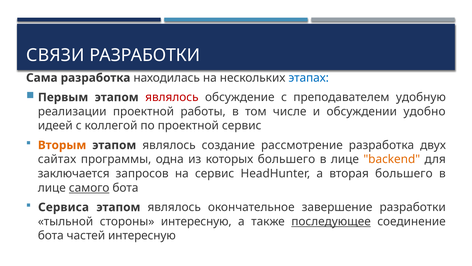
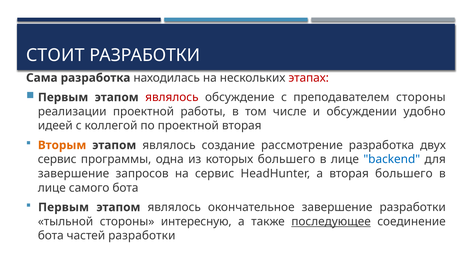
СВЯЗИ: СВЯЗИ -> СТОИТ (55, 55)
этапах colour: blue -> red (309, 78)
преподавателем удобную: удобную -> стороны (421, 97)
проектной сервис: сервис -> вторая (242, 125)
сайтах: сайтах -> сервис (57, 159)
backend colour: orange -> blue (392, 159)
заключается: заключается -> завершение (74, 173)
самого underline: present -> none (89, 187)
Сервиса: Сервиса -> Первым (64, 207)
частей интересную: интересную -> разработки (142, 235)
